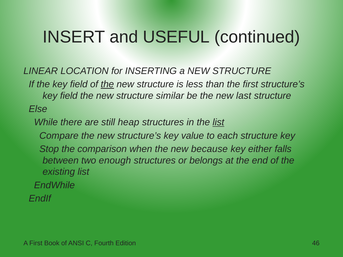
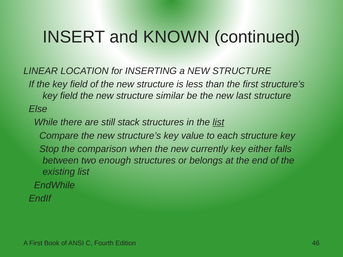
USEFUL: USEFUL -> KNOWN (176, 37)
the underline: present -> none (107, 84)
heap: heap -> stack (129, 122)
because: because -> currently (209, 149)
